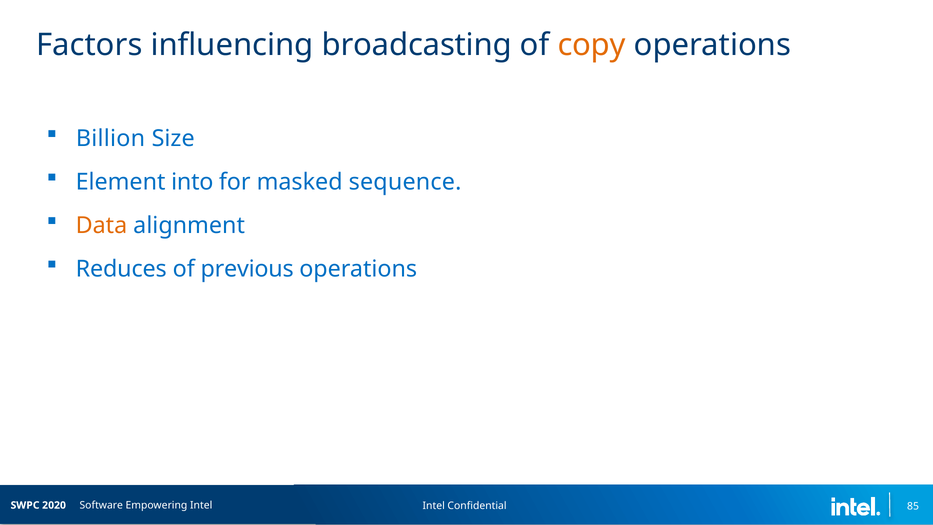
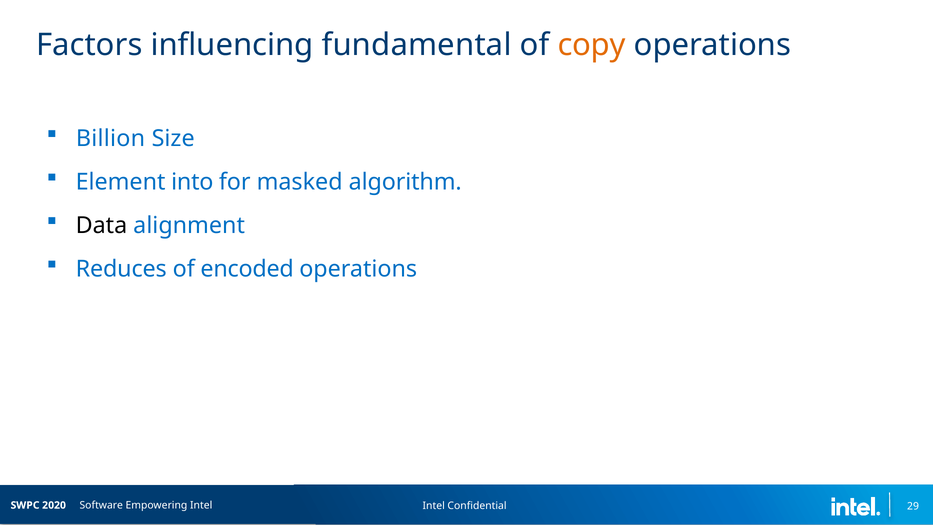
broadcasting: broadcasting -> fundamental (417, 45)
sequence: sequence -> algorithm (405, 182)
Data colour: orange -> black (101, 225)
previous: previous -> encoded (247, 269)
85: 85 -> 29 (913, 506)
